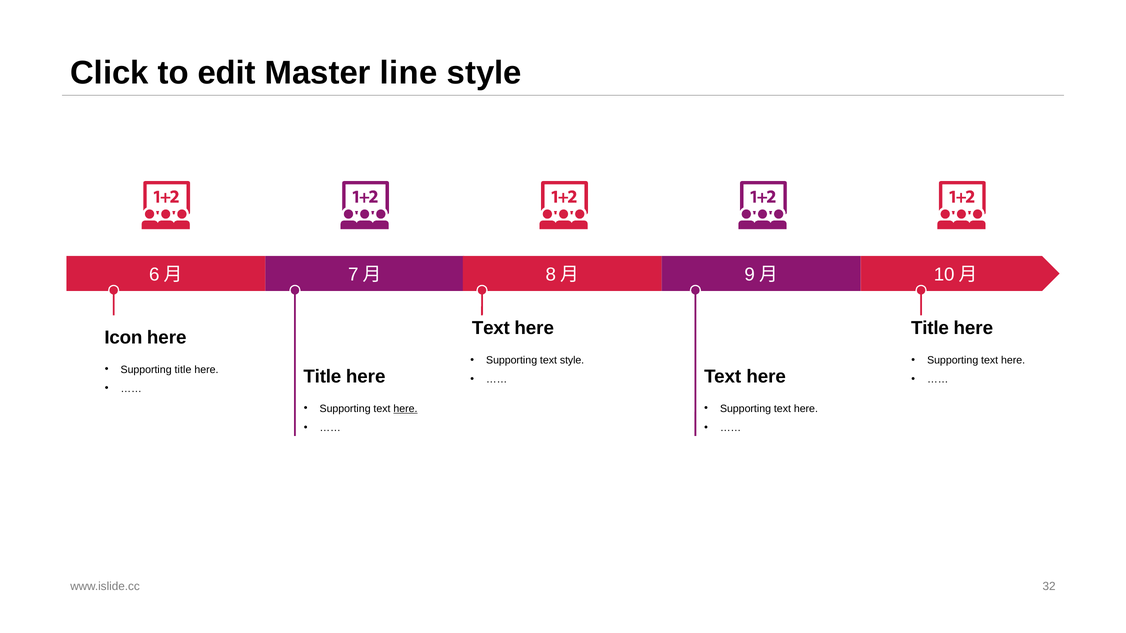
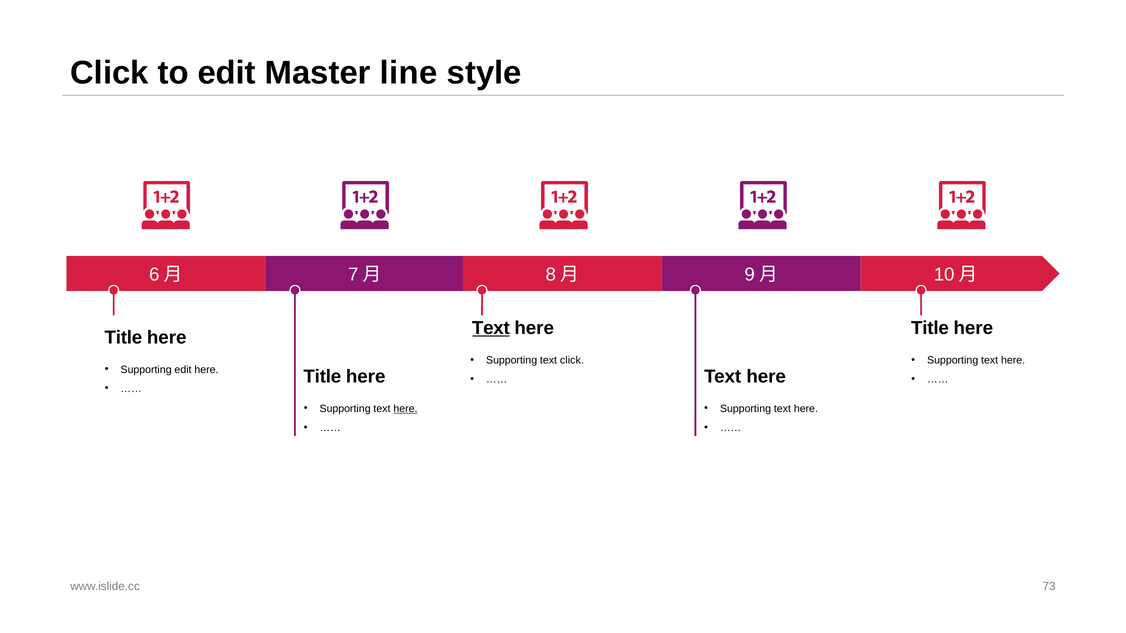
Text underline: none -> present (491, 328)
Icon: Icon -> Title (123, 338)
text style: style -> click (572, 360)
Supporting title: title -> edit (183, 370)
32: 32 -> 73 (1049, 587)
